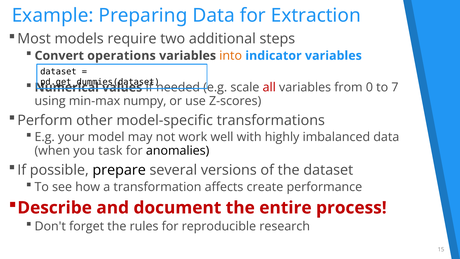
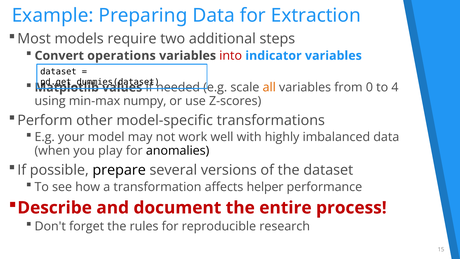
into colour: orange -> red (231, 56)
Numerical: Numerical -> Matplotlib (67, 87)
all colour: red -> orange (269, 87)
7: 7 -> 4 (395, 87)
task: task -> play (110, 151)
create: create -> helper (265, 187)
